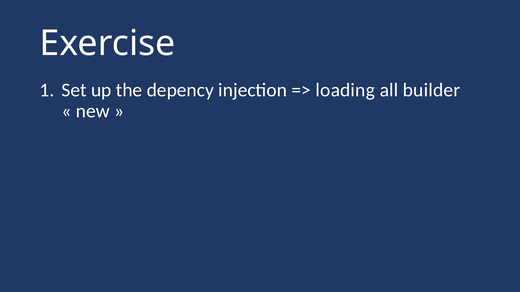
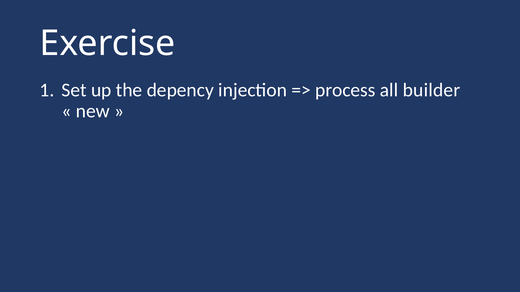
loading: loading -> process (345, 90)
